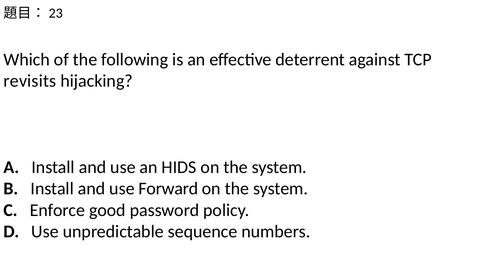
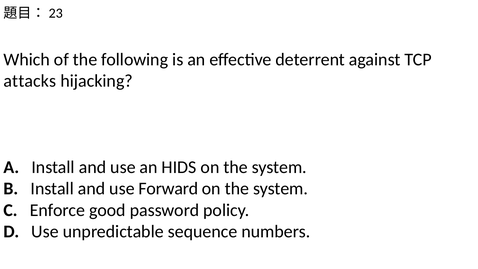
revisits: revisits -> attacks (30, 81)
